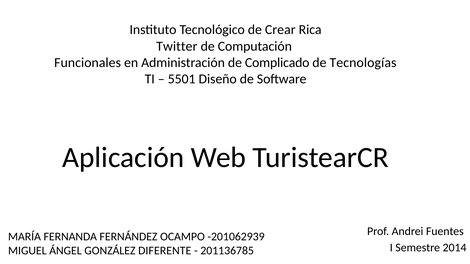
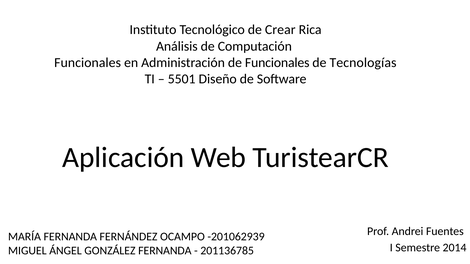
Twitter: Twitter -> Análisis (177, 46)
de Complicado: Complicado -> Funcionales (277, 63)
GONZÁLEZ DIFERENTE: DIFERENTE -> FERNANDA (165, 251)
